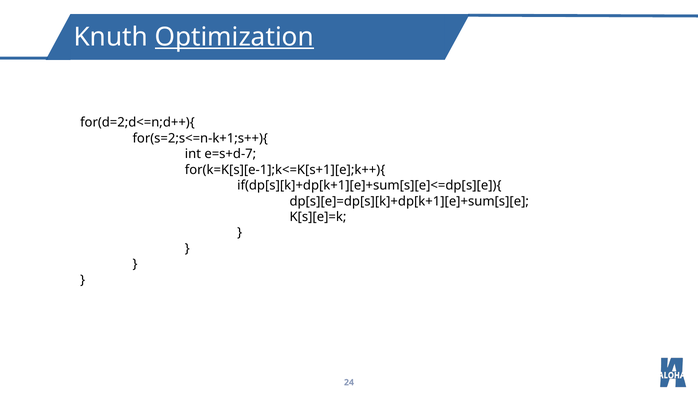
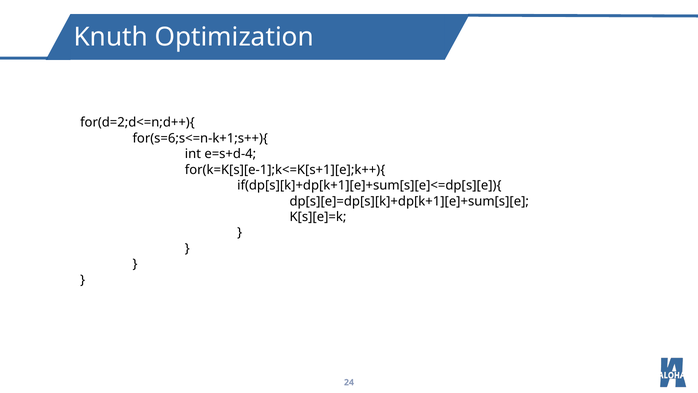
Optimization underline: present -> none (234, 37)
for(s=2;s<=n-k+1;s++){: for(s=2;s<=n-k+1;s++){ -> for(s=6;s<=n-k+1;s++){ (200, 138)
e=s+d-7: e=s+d-7 -> e=s+d-4 (230, 154)
